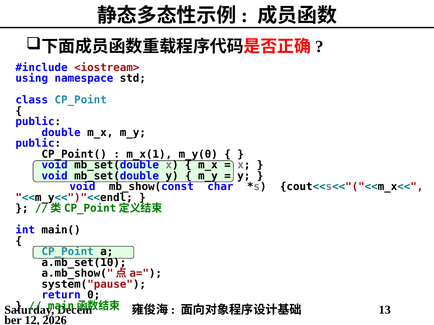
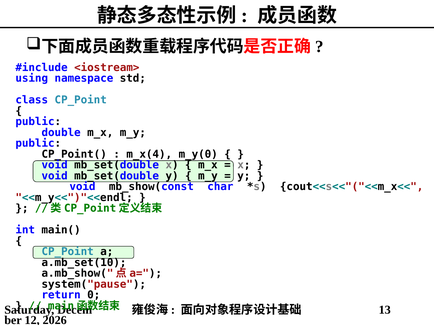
m_x(1: m_x(1 -> m_x(4 (149, 154)
